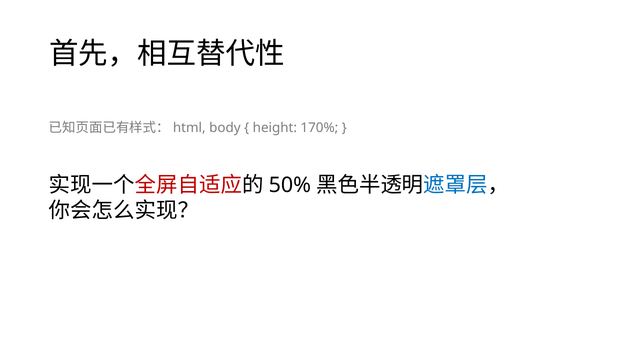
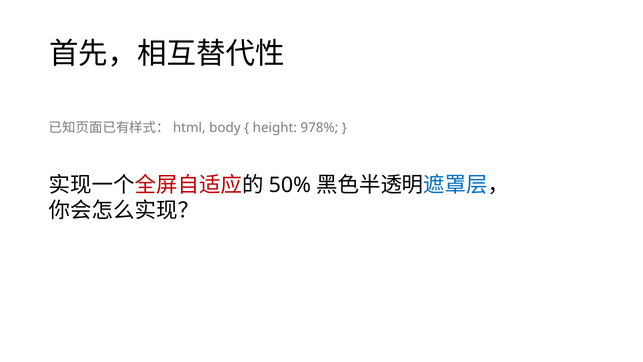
170%: 170% -> 978% (319, 128)
